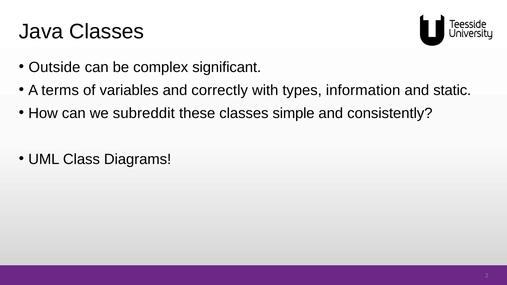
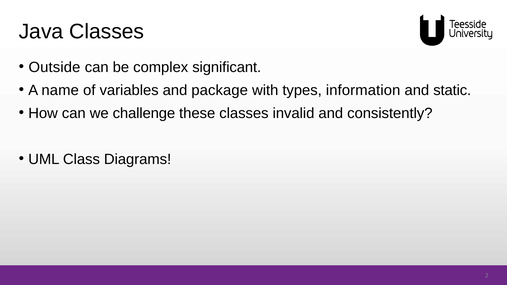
terms: terms -> name (60, 90)
correctly: correctly -> package (220, 90)
subreddit: subreddit -> challenge (144, 113)
simple: simple -> invalid (293, 113)
